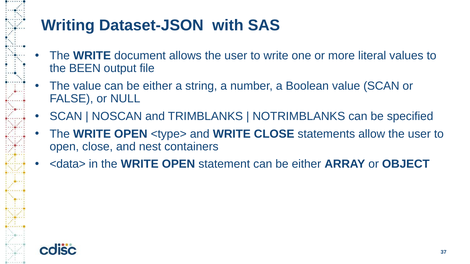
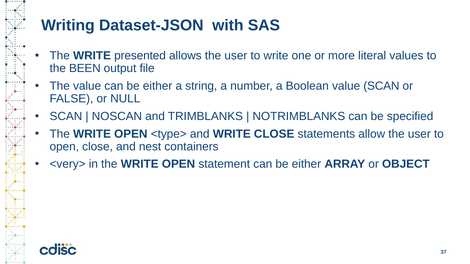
document: document -> presented (140, 56)
<data>: <data> -> <very> (68, 164)
